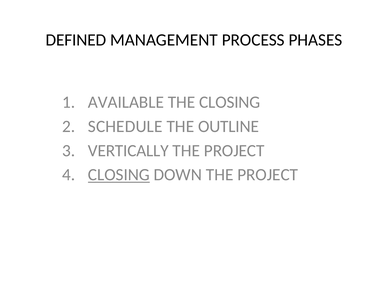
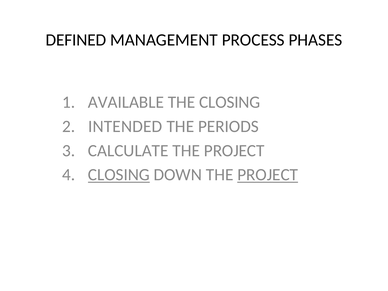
SCHEDULE: SCHEDULE -> INTENDED (125, 126)
OUTLINE: OUTLINE -> PERIODS (228, 126)
VERTICALLY: VERTICALLY -> CALCULATE (128, 151)
PROJECT underline: none -> present (268, 175)
